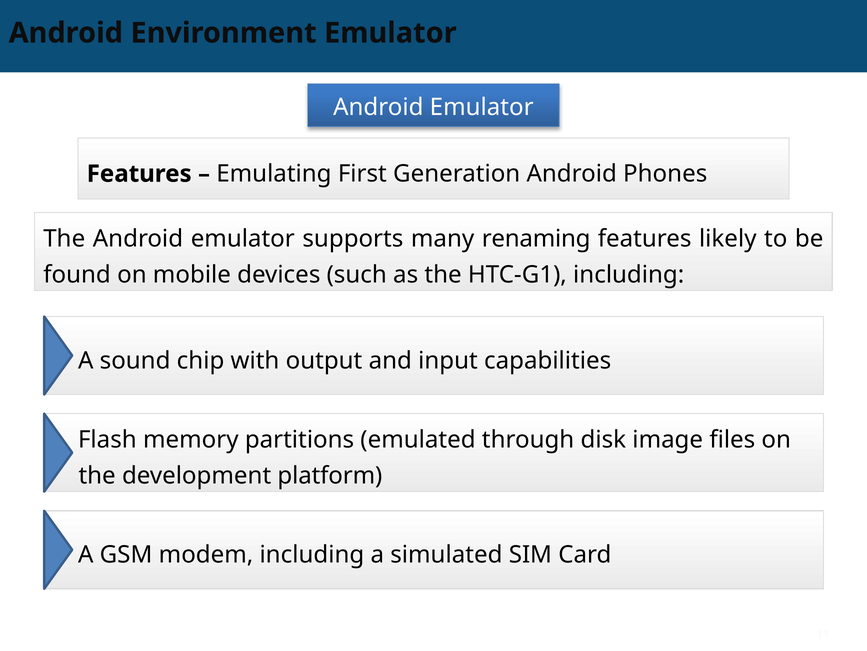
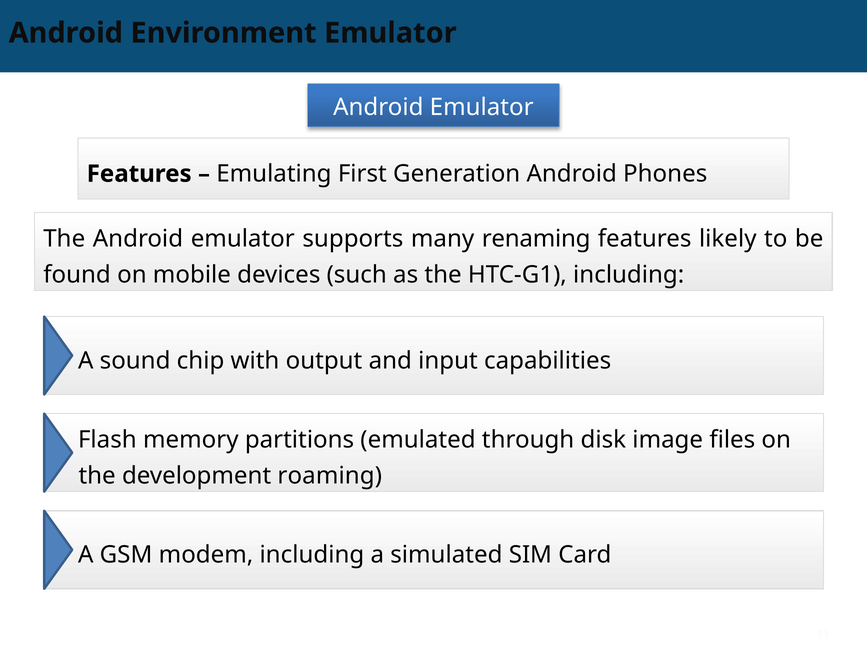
platform: platform -> roaming (330, 475)
